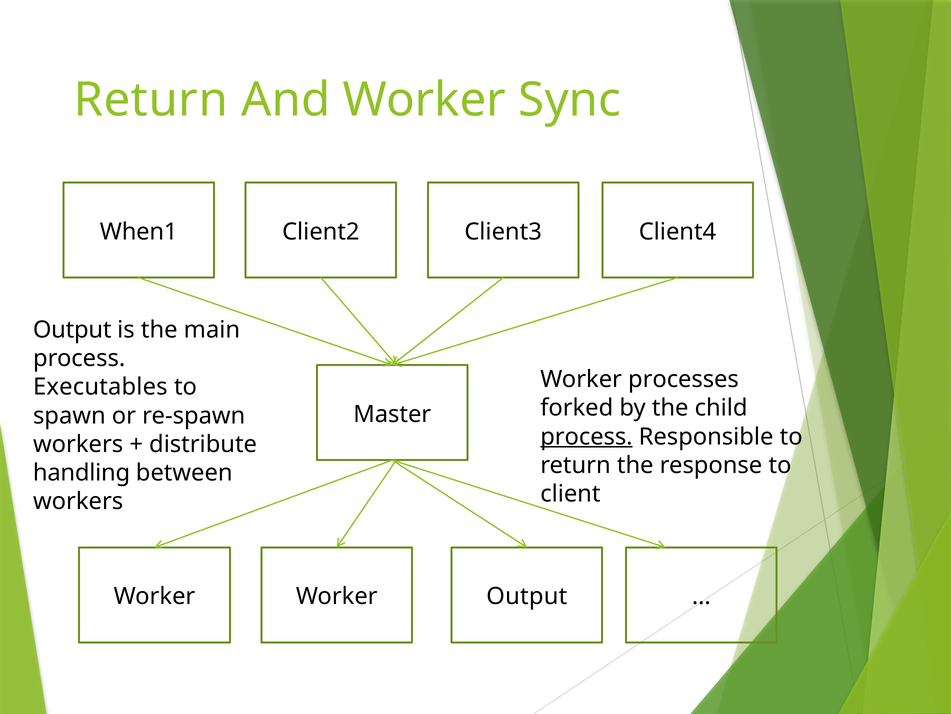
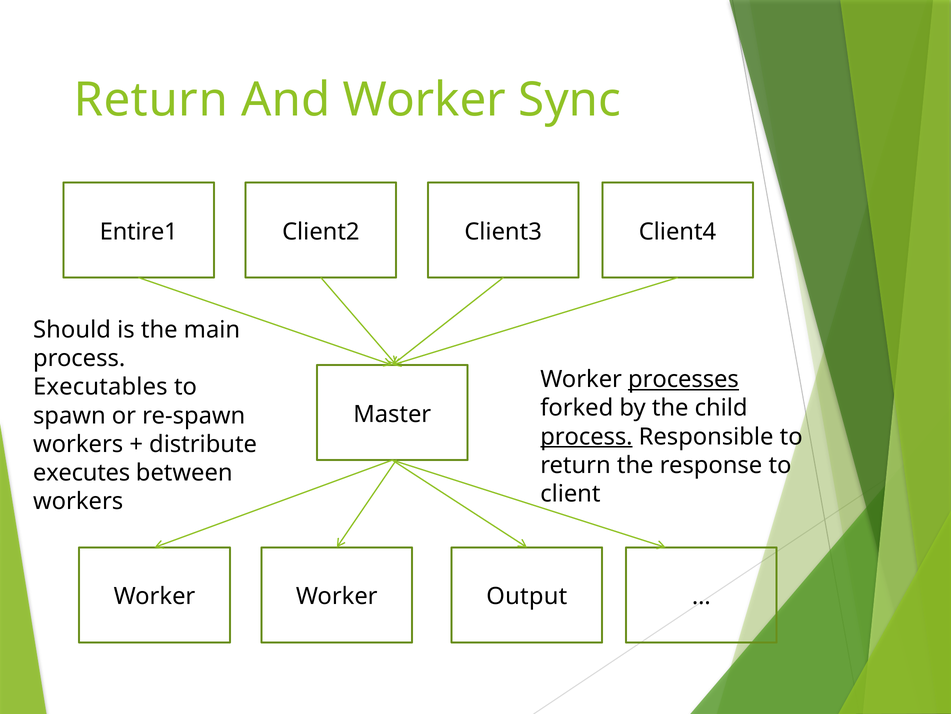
When1: When1 -> Entire1 (139, 231)
Output: Output -> Should (72, 330)
processes underline: none -> present (683, 379)
handling: handling -> executes (82, 472)
